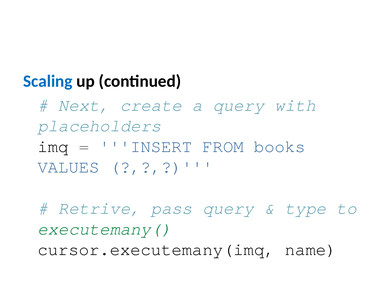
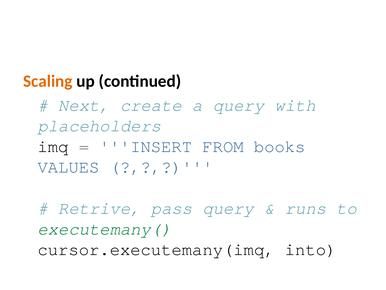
Scaling colour: blue -> orange (48, 81)
type: type -> runs (306, 208)
name: name -> into (311, 249)
